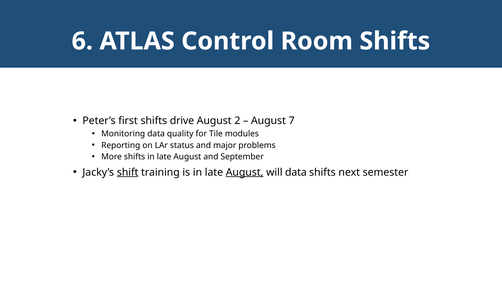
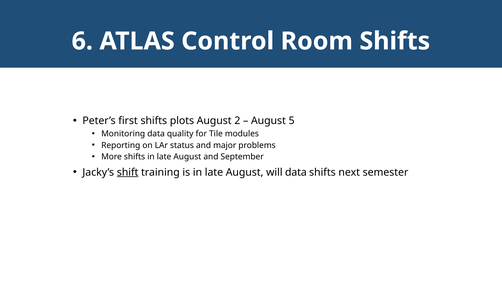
drive: drive -> plots (182, 121)
7: 7 -> 5 (292, 121)
August underline: present -> none (245, 172)
